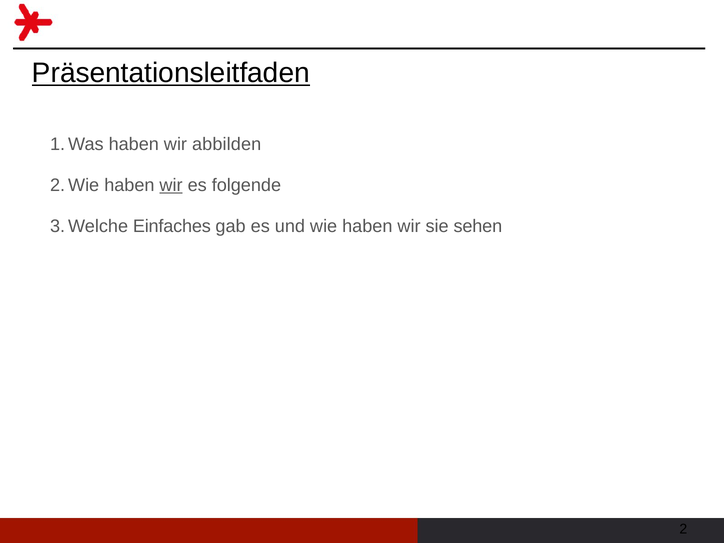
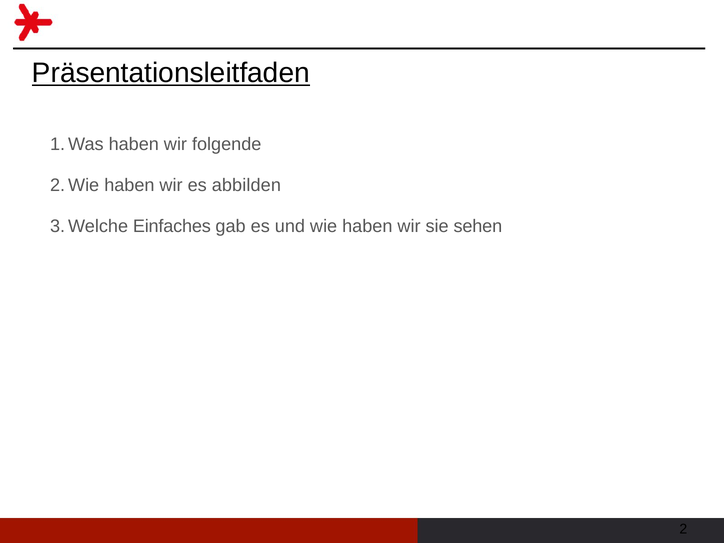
abbilden: abbilden -> folgende (227, 144)
wir underline: present -> none (171, 185)
folgende: folgende -> abbilden (246, 185)
